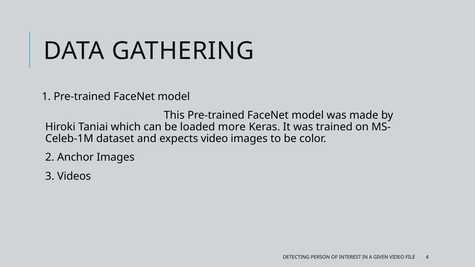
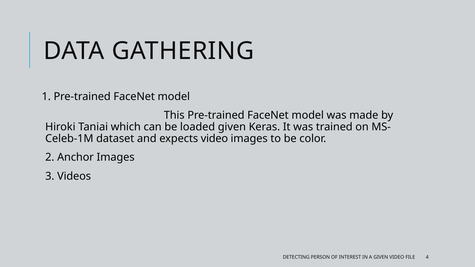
loaded more: more -> given (232, 127)
